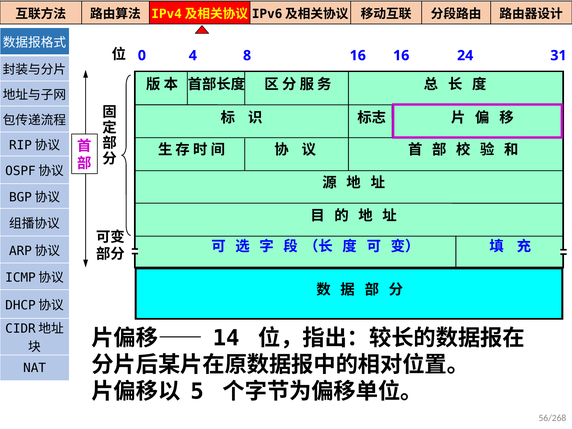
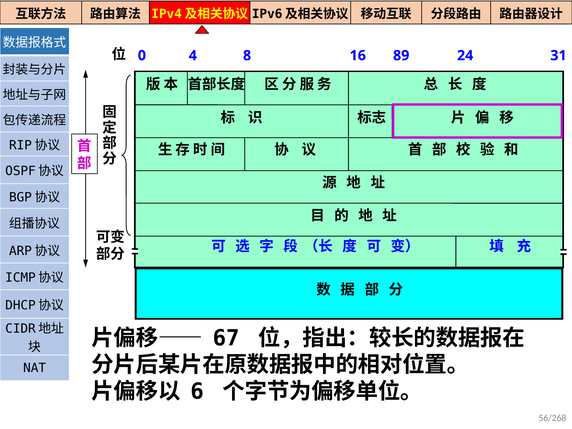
16 16: 16 -> 89 (401, 56)
14: 14 -> 67 (226, 338)
5: 5 -> 6 (197, 392)
